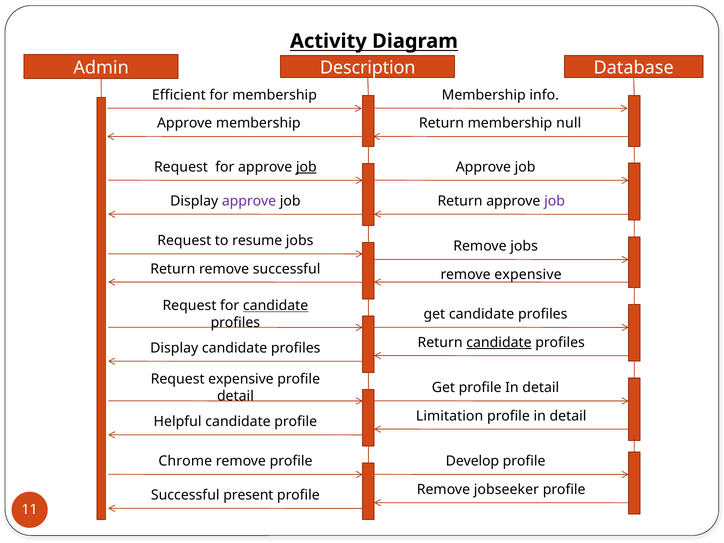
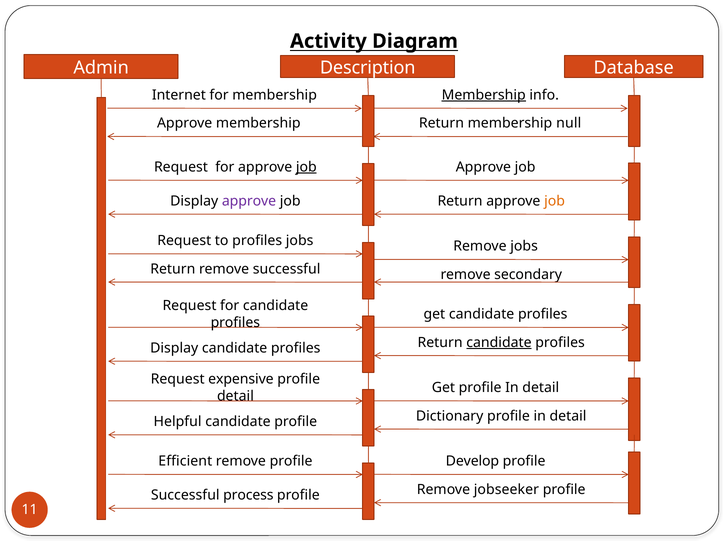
Efficient: Efficient -> Internet (179, 95)
Membership underline: none -> present (484, 95)
job colour: purple -> orange (555, 201)
to resume: resume -> profiles (257, 241)
remove expensive: expensive -> secondary (528, 275)
candidate underline: present -> none (276, 306)
Limitation: Limitation -> Dictionary (450, 416)
Chrome: Chrome -> Efficient (185, 461)
present: present -> process (248, 495)
